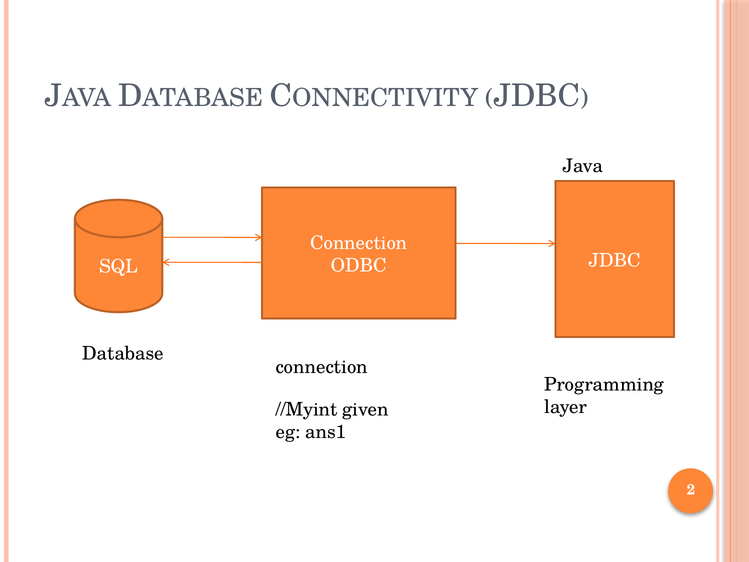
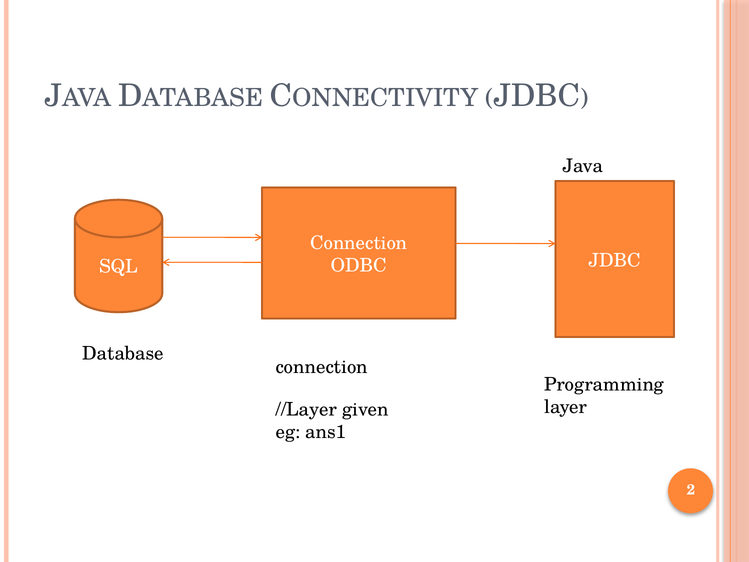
//Myint: //Myint -> //Layer (306, 409)
